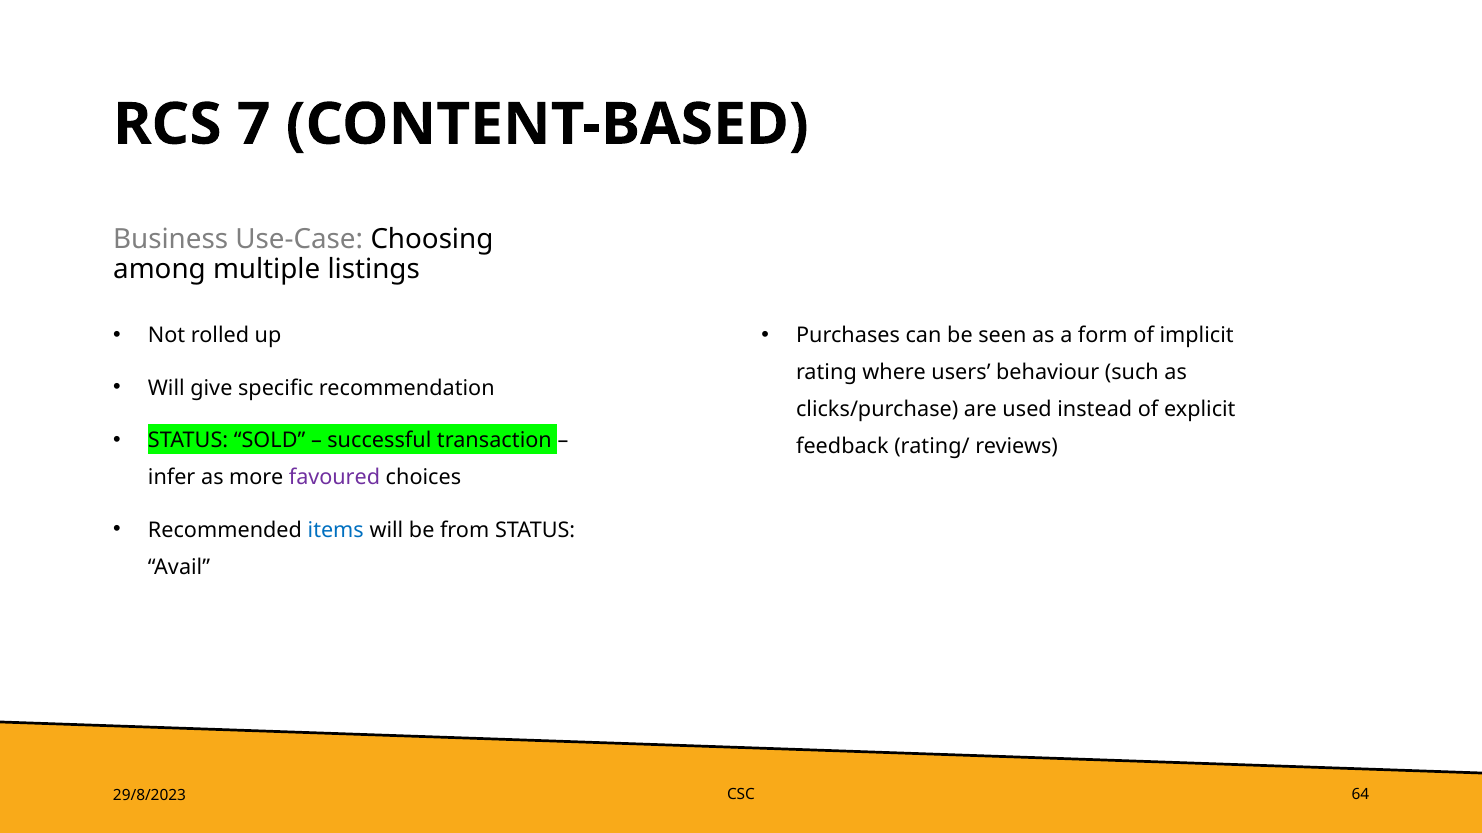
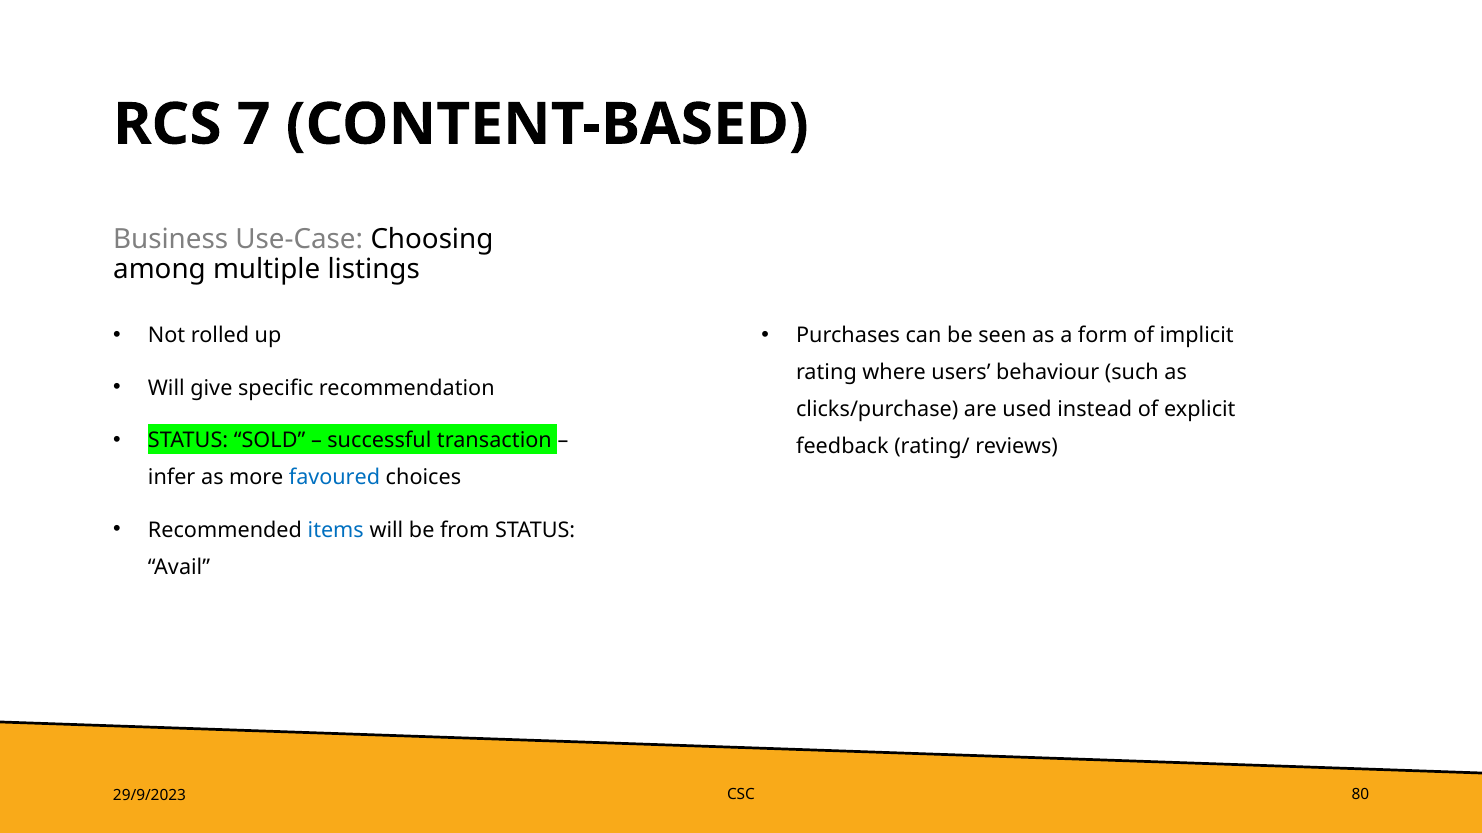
favoured colour: purple -> blue (335, 478)
64: 64 -> 80 (1360, 795)
29/8/2023: 29/8/2023 -> 29/9/2023 (149, 796)
